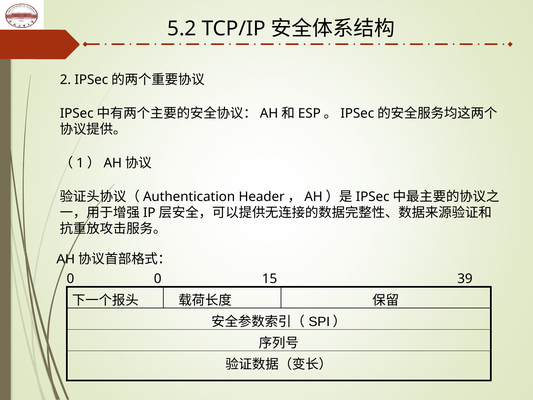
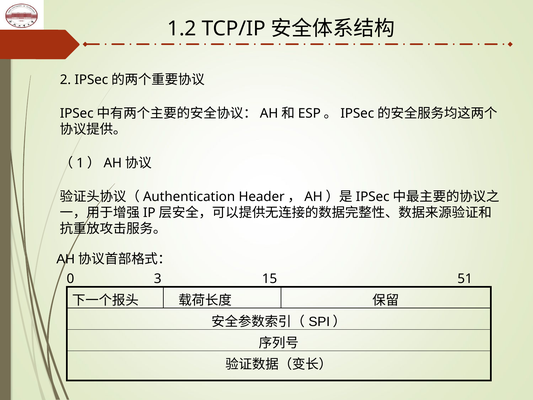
5.2: 5.2 -> 1.2 (182, 29)
0 0: 0 -> 3 (158, 279)
39: 39 -> 51 (465, 279)
